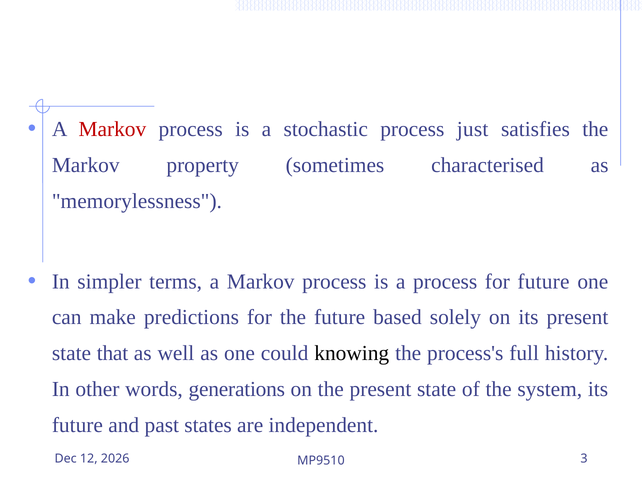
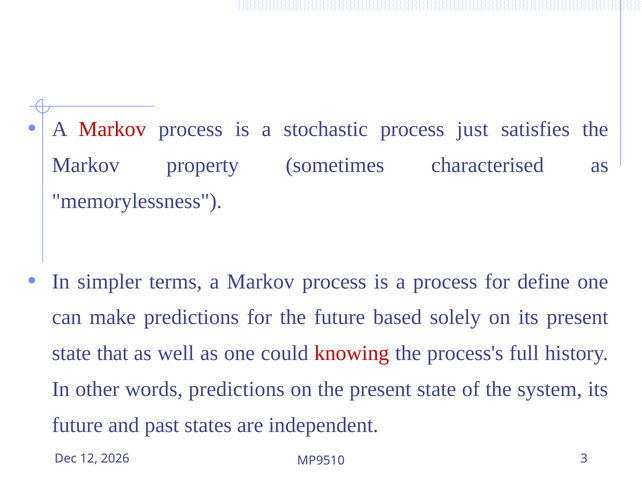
for future: future -> define (544, 282)
knowing colour: black -> red (352, 354)
words generations: generations -> predictions (237, 390)
